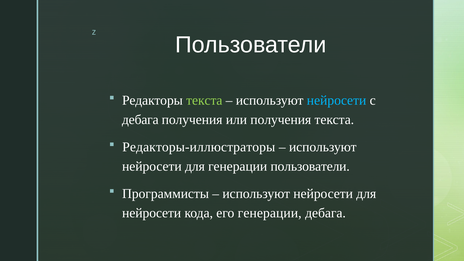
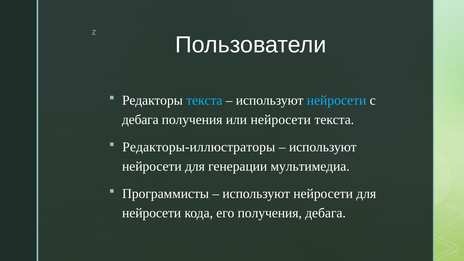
текста colour: light green -> light blue (204, 100)
или получения: получения -> нейросети (281, 120)
генерации пользователи: пользователи -> мультимедиа (310, 166)
его генерации: генерации -> получения (270, 213)
